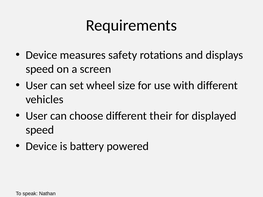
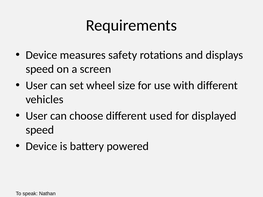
their: their -> used (161, 116)
